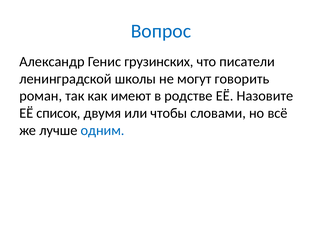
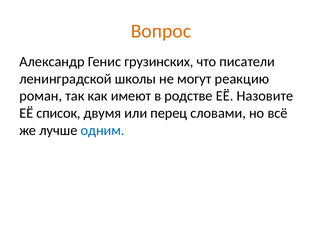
Вопрос colour: blue -> orange (161, 31)
говорить: говорить -> реакцию (242, 79)
чтобы: чтобы -> перец (169, 113)
